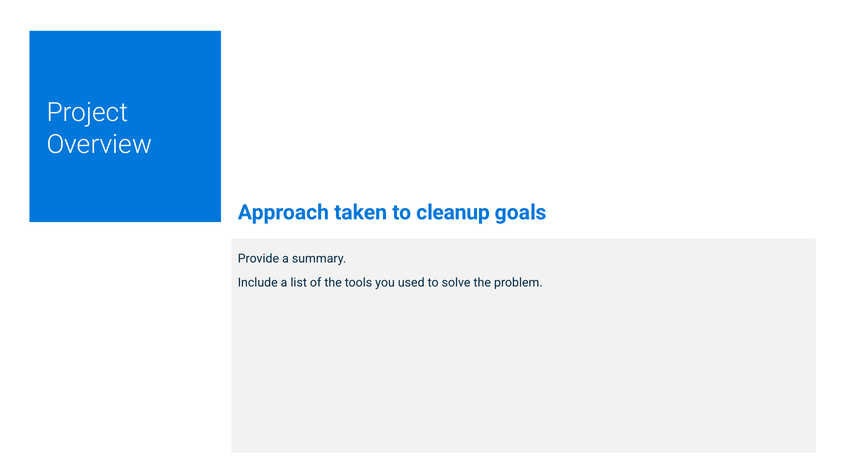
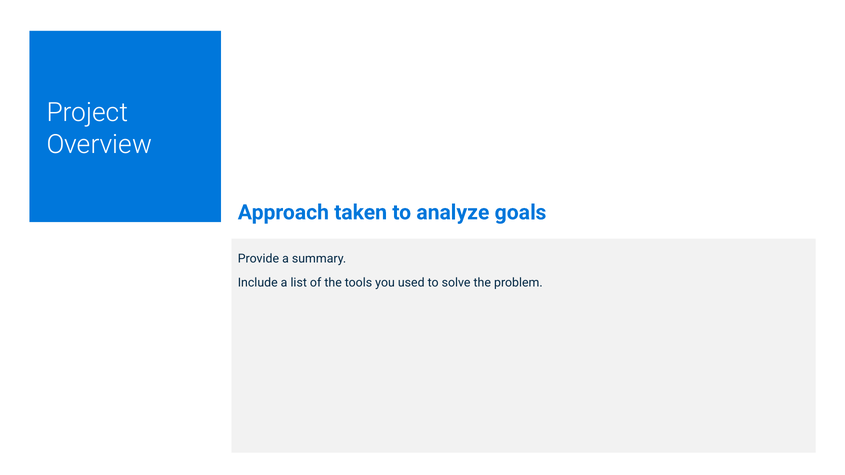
cleanup: cleanup -> analyze (453, 213)
